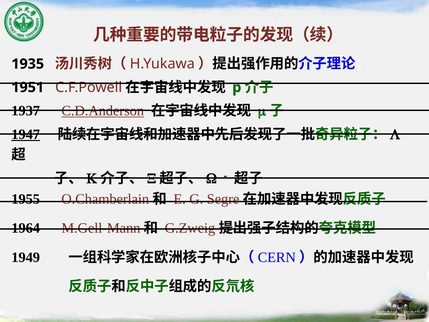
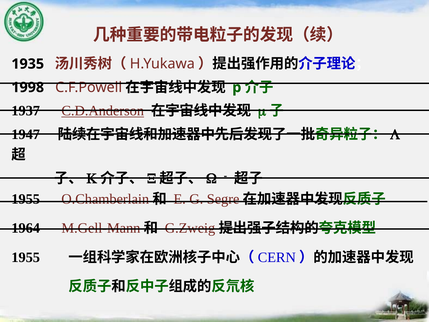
1951: 1951 -> 1998 (28, 87)
1947 underline: present -> none (26, 134)
1949: 1949 -> 1955 (26, 257)
